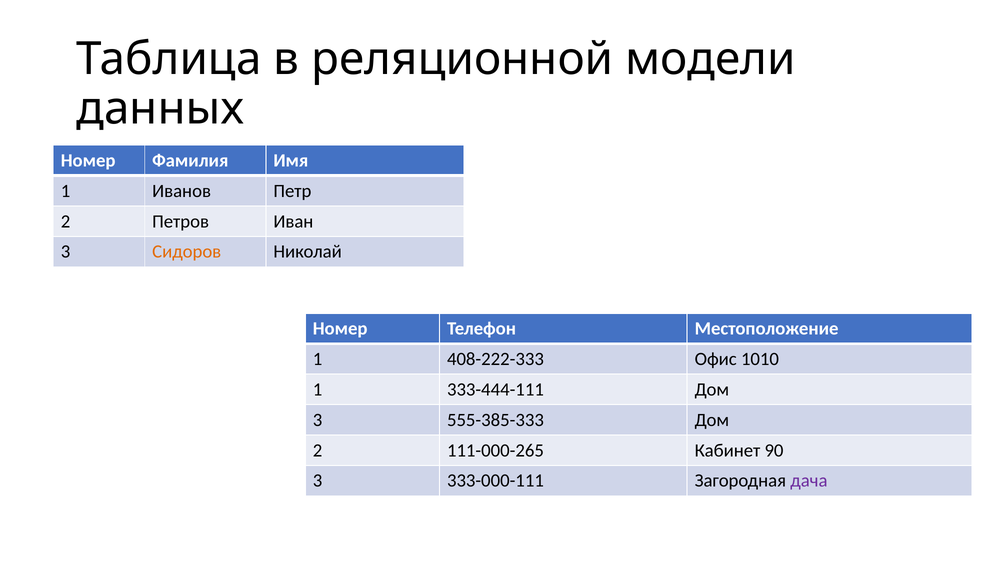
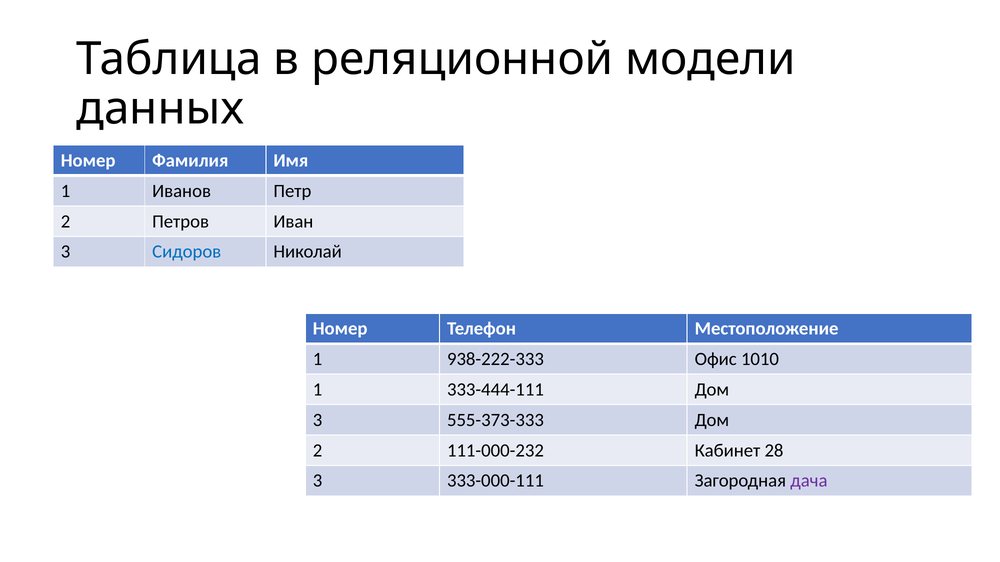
Сидоров colour: orange -> blue (187, 252)
408-222-333: 408-222-333 -> 938-222-333 (495, 360)
555-385-333: 555-385-333 -> 555-373-333 (495, 420)
111-000-265: 111-000-265 -> 111-000-232 (495, 451)
90: 90 -> 28 (774, 451)
